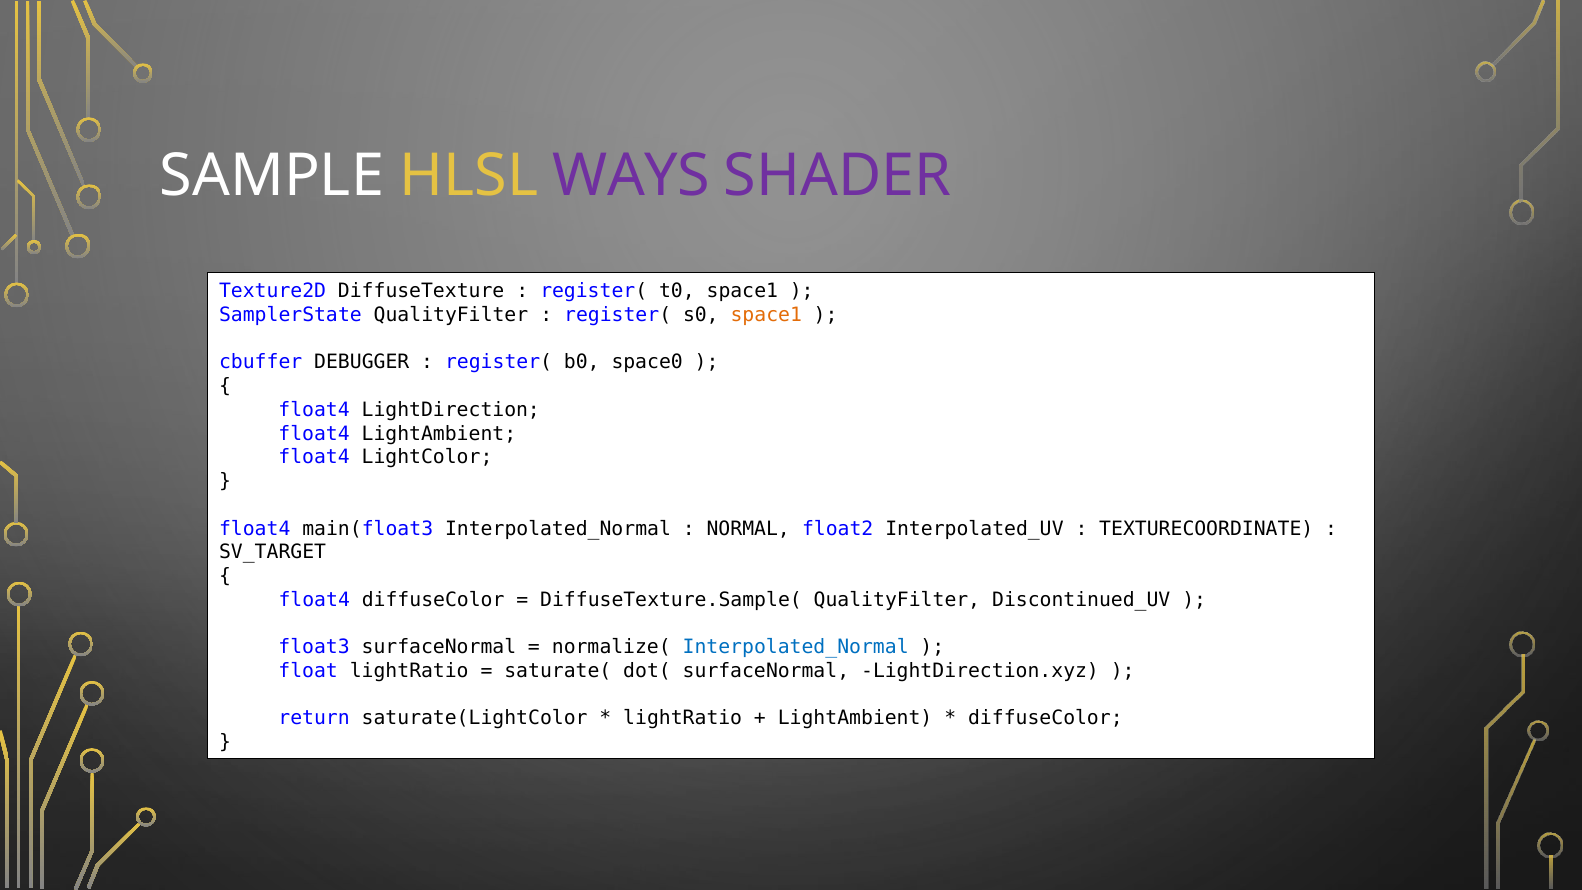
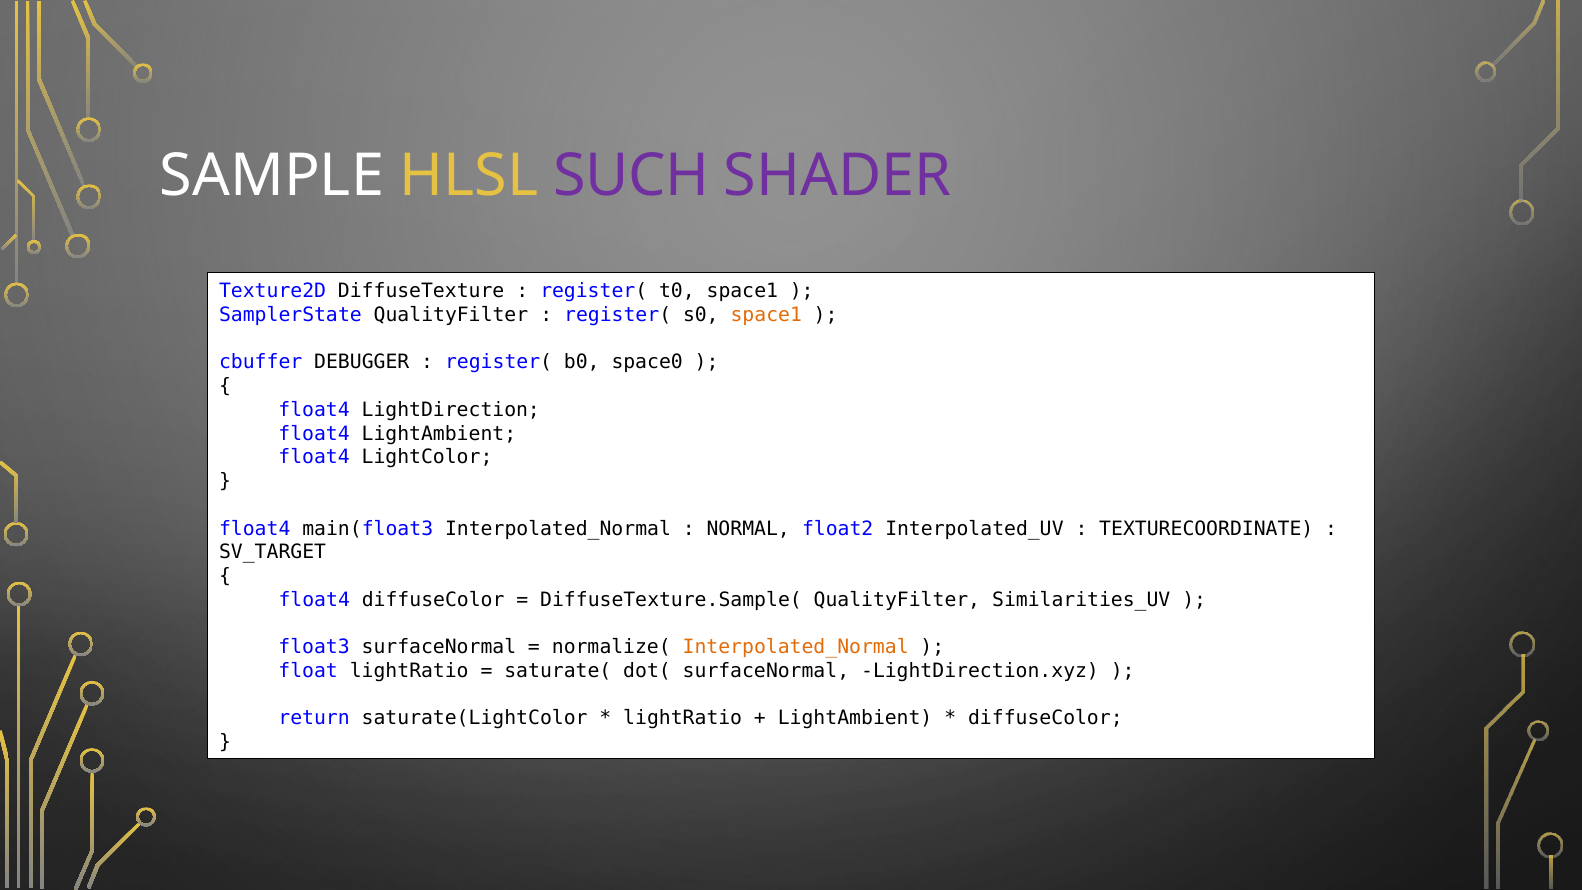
WAYS: WAYS -> SUCH (631, 176)
Discontinued_UV: Discontinued_UV -> Similarities_UV (1081, 600)
Interpolated_Normal colour: blue -> orange (796, 647)
